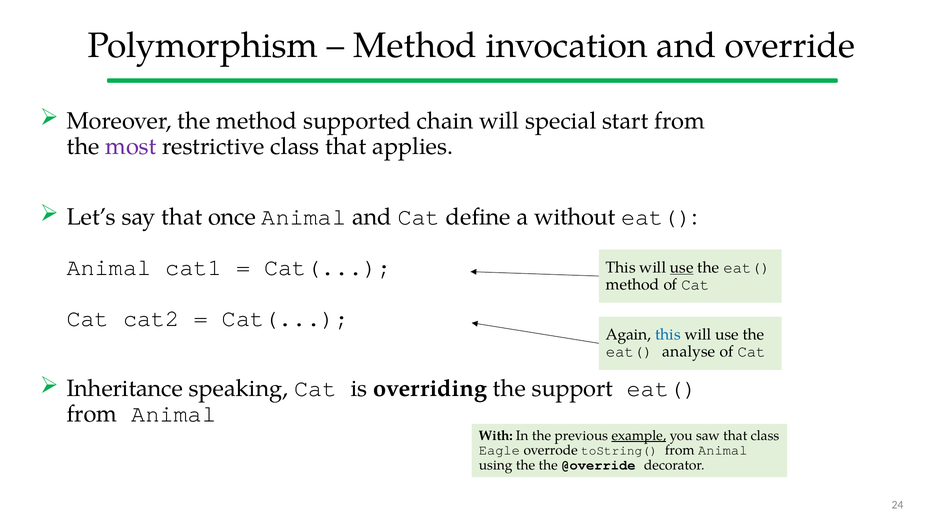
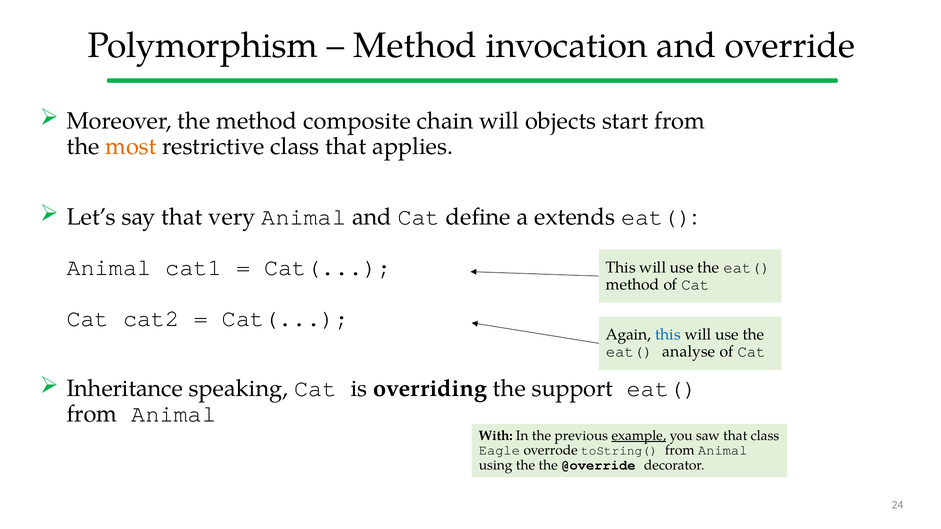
supported: supported -> composite (357, 121)
special: special -> objects (561, 121)
most colour: purple -> orange (131, 147)
once: once -> very (232, 217)
without: without -> extends (575, 217)
use underline: present -> none (682, 268)
